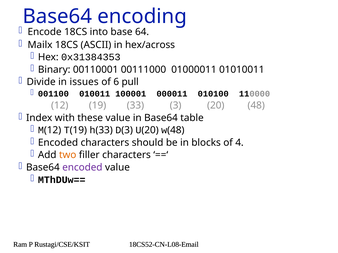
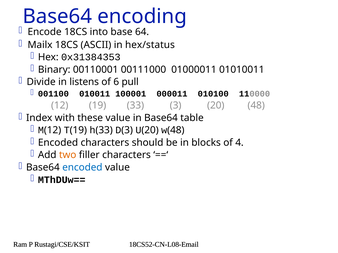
hex/across: hex/across -> hex/status (150, 45)
issues: issues -> listens (84, 82)
encoded colour: purple -> blue (82, 168)
